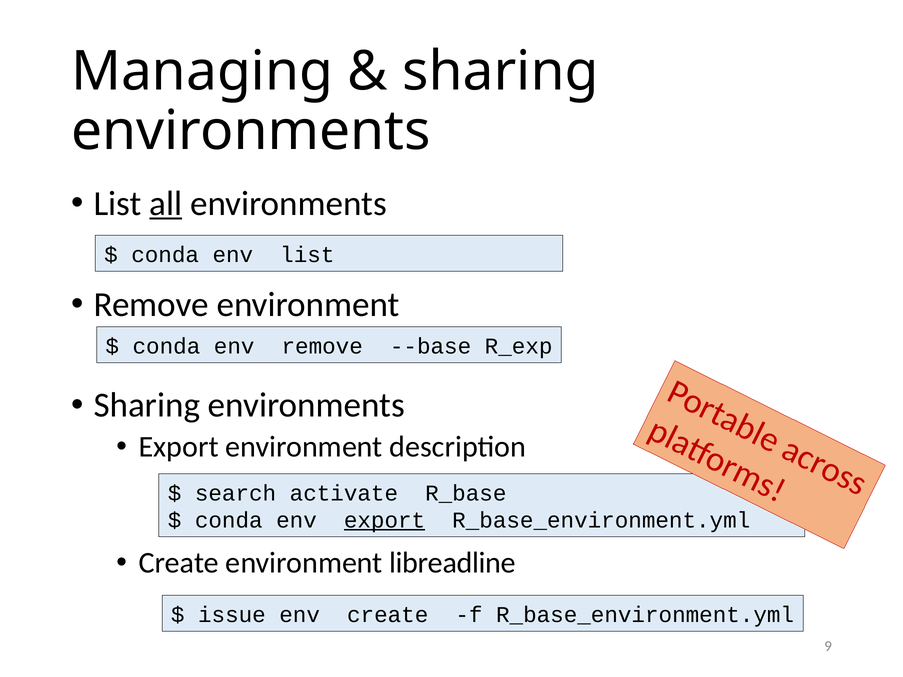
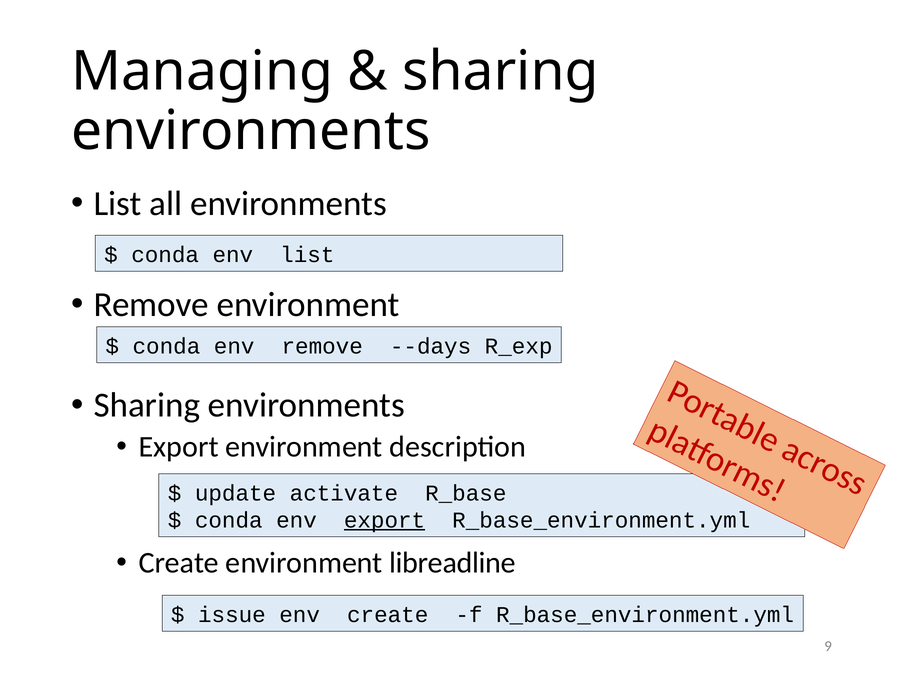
all underline: present -> none (166, 204)
--base: --base -> --days (431, 347)
search: search -> update (236, 493)
